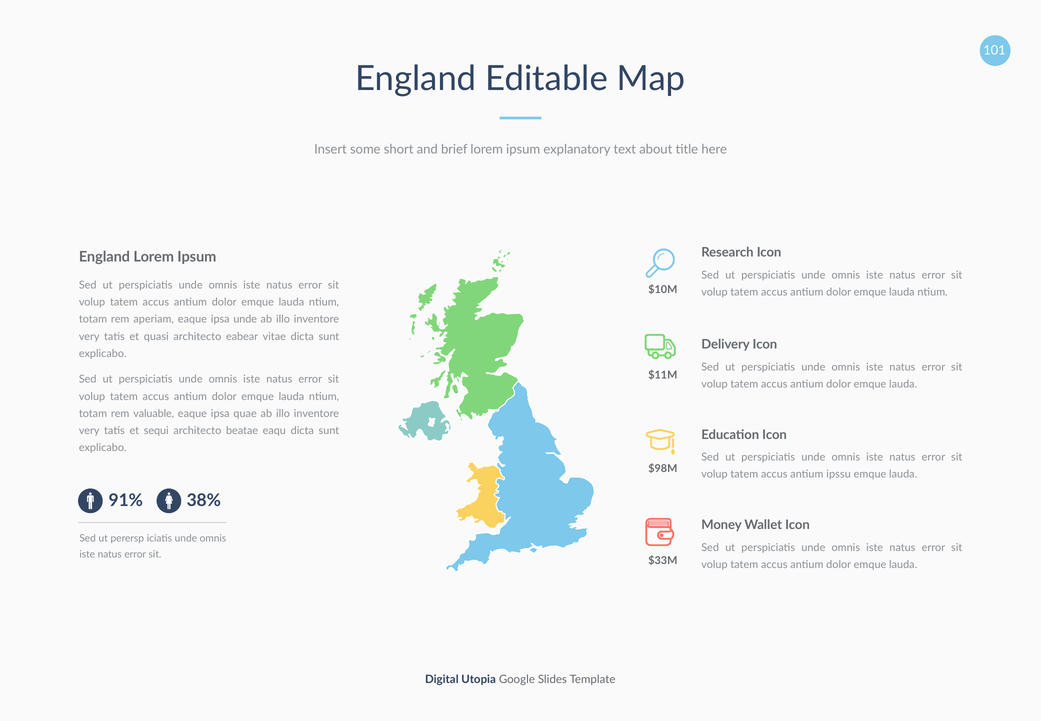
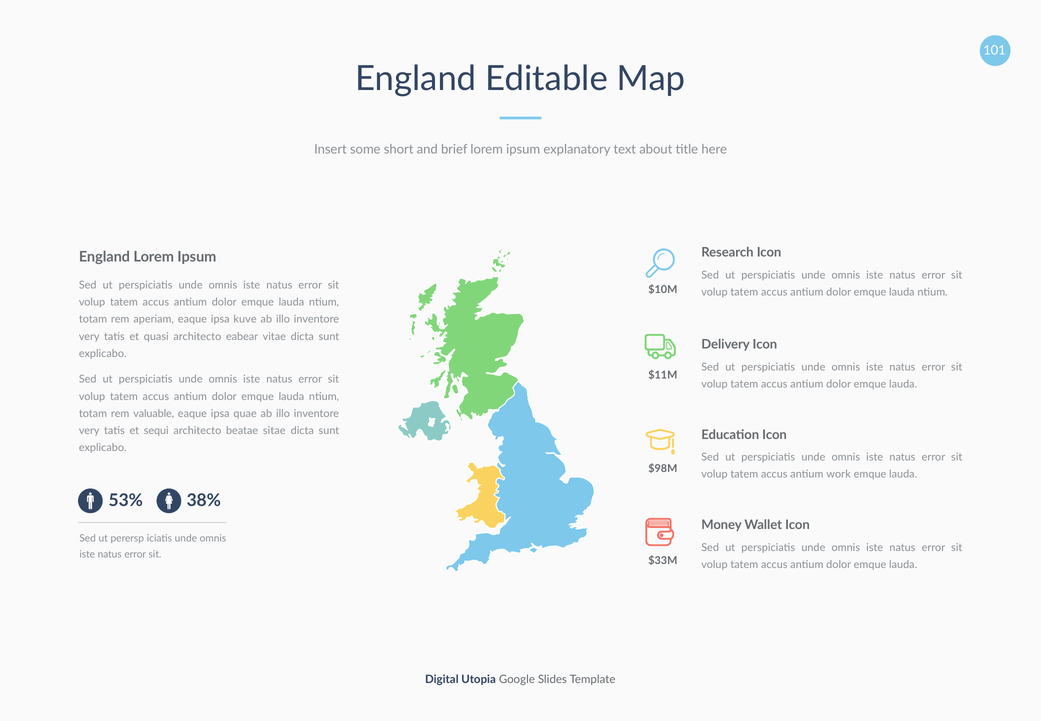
ipsa unde: unde -> kuve (245, 319)
eaqu: eaqu -> sitae (274, 431)
ipssu: ipssu -> work (839, 474)
91%: 91% -> 53% (126, 500)
